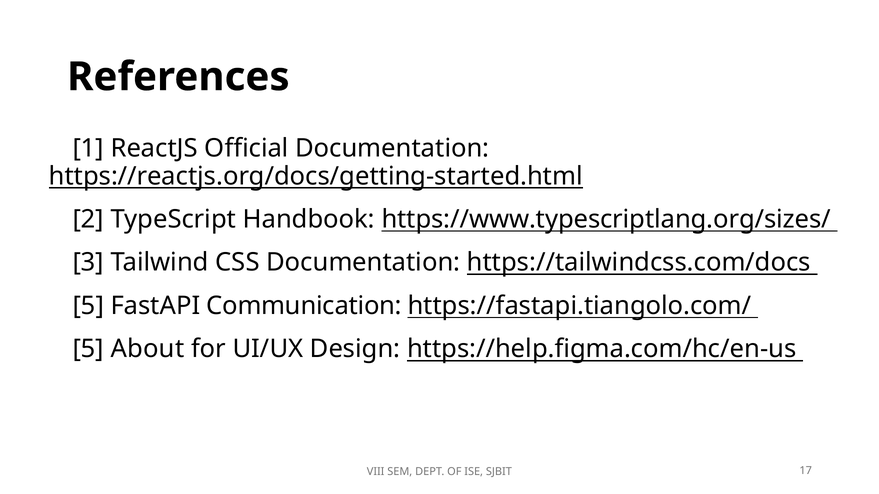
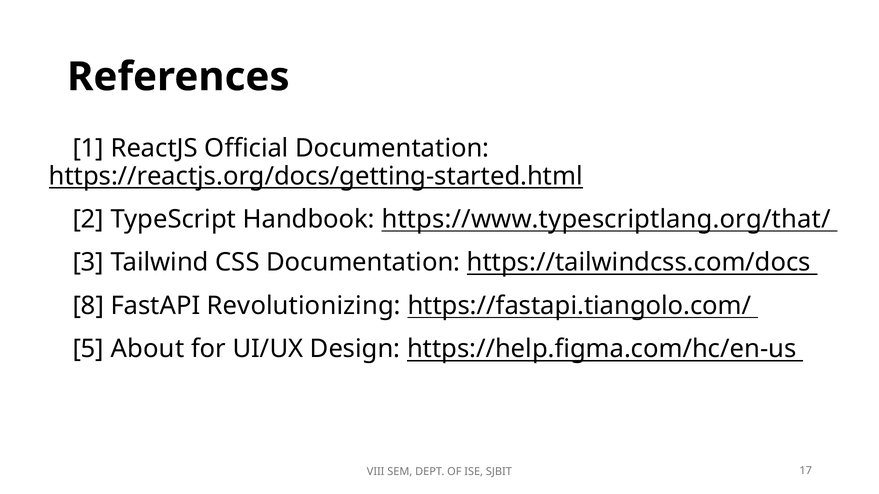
https://www.typescriptlang.org/sizes/: https://www.typescriptlang.org/sizes/ -> https://www.typescriptlang.org/that/ (606, 219)
5: 5 -> 8 (88, 306)
Communication: Communication -> Revolutionizing (304, 306)
